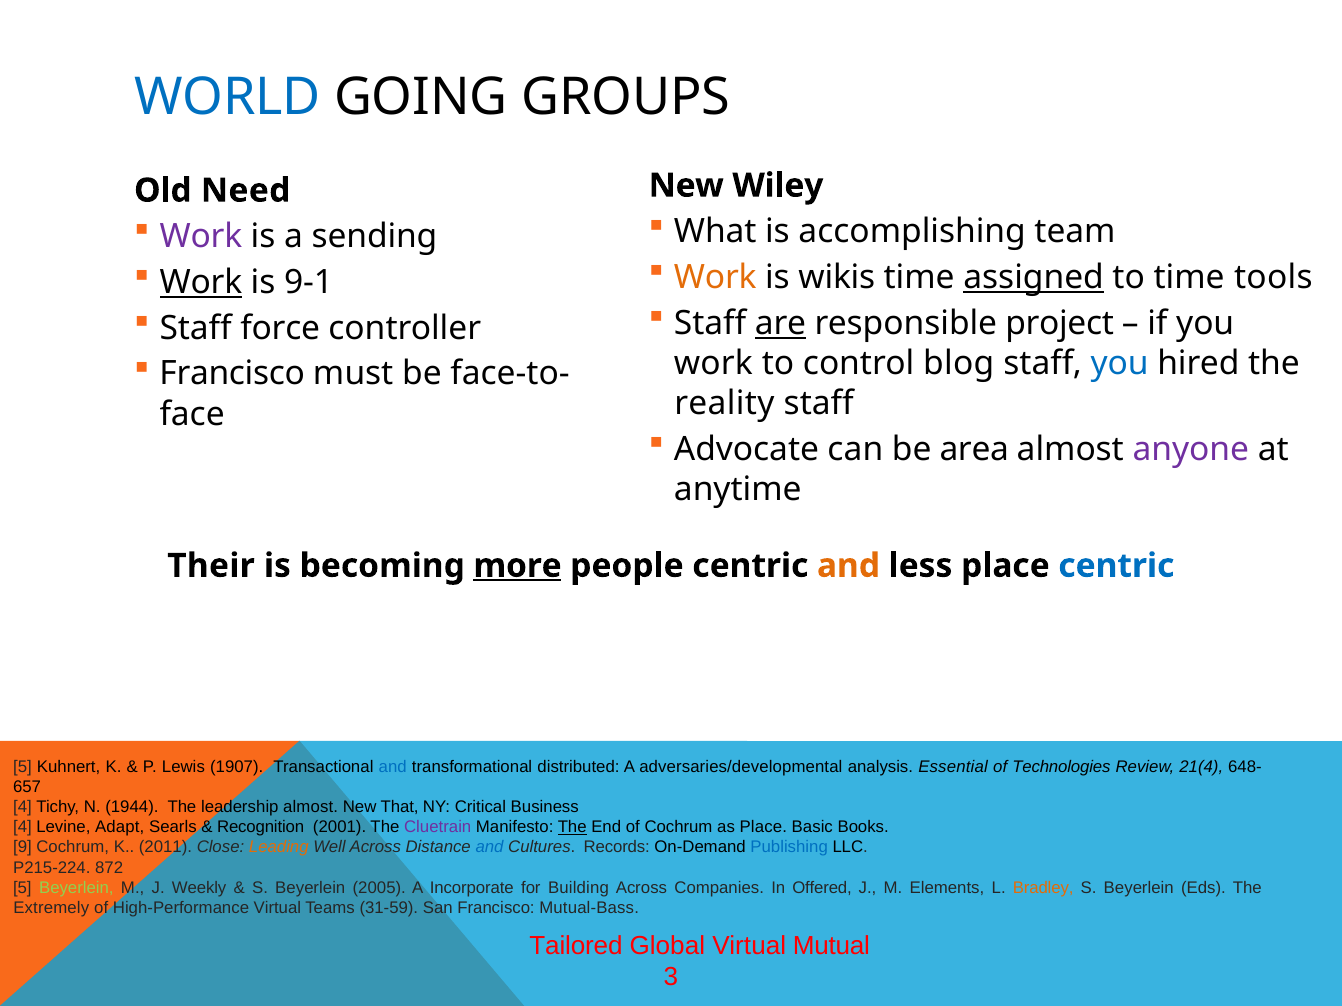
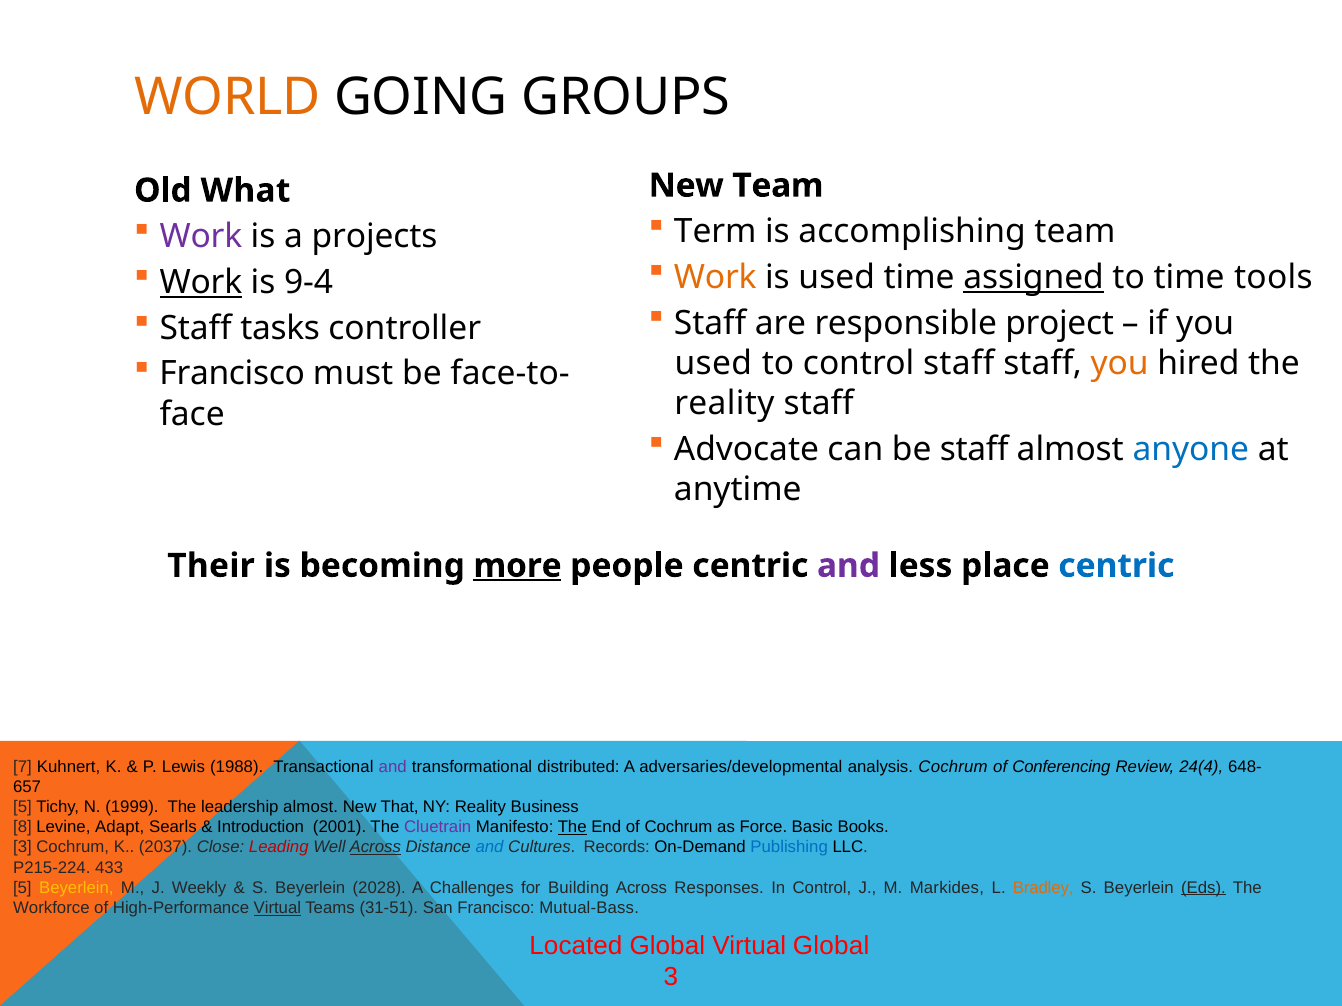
WORLD colour: blue -> orange (227, 97)
New Wiley: Wiley -> Team (778, 186)
Need: Need -> What (246, 191)
What: What -> Term (715, 232)
sending: sending -> projects (374, 237)
is wikis: wikis -> used (837, 277)
9-1: 9-1 -> 9-4 (309, 282)
are underline: present -> none (781, 323)
force: force -> tasks (280, 328)
work: work -> used (713, 364)
control blog: blog -> staff (959, 364)
you colour: blue -> orange (1120, 364)
be area: area -> staff (974, 450)
anyone colour: purple -> blue (1191, 450)
and colour: orange -> purple (848, 566)
5: 5 -> 7 (22, 767)
1907: 1907 -> 1988 (237, 767)
and colour: blue -> purple (393, 767)
analysis Essential: Essential -> Cochrum (953, 767)
Technologies: Technologies -> Conferencing (1061, 767)
21(4: 21(4 -> 24(4 (1201, 767)
4: 4 -> 5 (22, 807)
1944: 1944 -> 1999 (132, 807)
NY Critical: Critical -> Reality (480, 807)
4: 4 -> 8 (22, 828)
Recognition: Recognition -> Introduction (261, 828)
as Place: Place -> Force (763, 828)
9: 9 -> 3 (22, 848)
2011: 2011 -> 2037 (165, 848)
Leading colour: orange -> red (279, 848)
Across underline: none -> present (375, 848)
872: 872 -> 433 (109, 868)
Beyerlein colour: light green -> yellow (76, 888)
2005: 2005 -> 2028 (379, 888)
Incorporate: Incorporate -> Challenges (472, 888)
Companies: Companies -> Responses (719, 888)
In Offered: Offered -> Control (822, 888)
Elements: Elements -> Markides (947, 888)
Eds underline: none -> present (1203, 888)
Extremely: Extremely -> Workforce (51, 908)
Virtual underline: none -> present (277, 908)
31-59: 31-59 -> 31-51 (389, 908)
Tailored: Tailored -> Located (576, 946)
Virtual Mutual: Mutual -> Global (831, 946)
